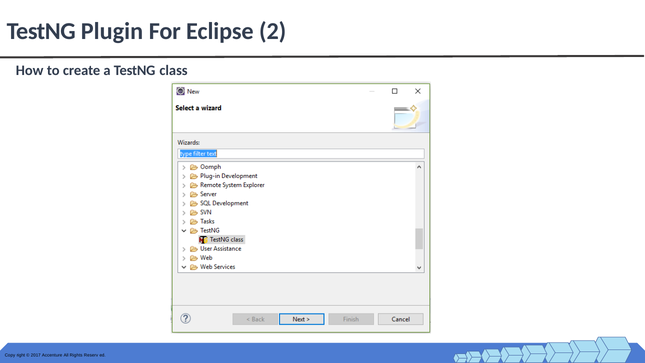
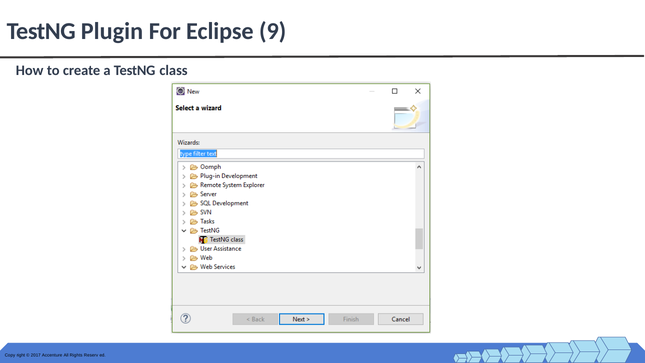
2: 2 -> 9 (273, 31)
